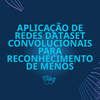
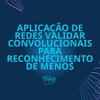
DATASET: DATASET -> VALIDAR (65, 36)
